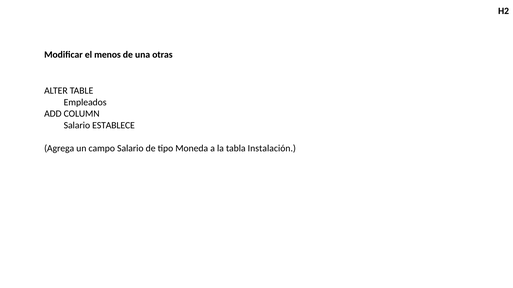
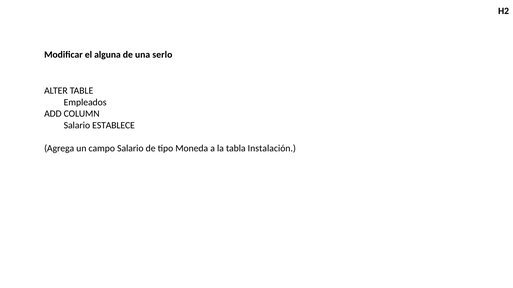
menos: menos -> alguna (107, 55)
otras: otras -> serlo (162, 55)
